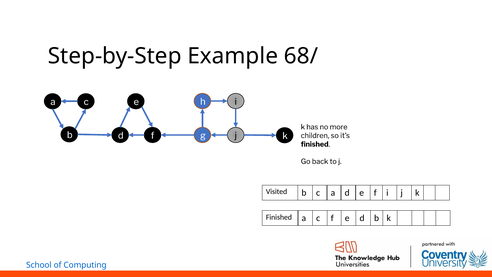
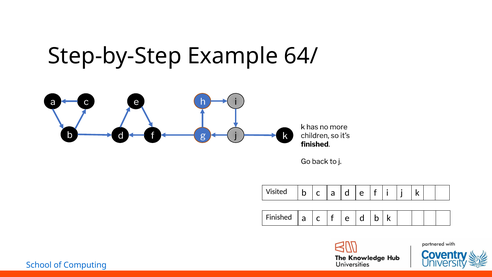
68/: 68/ -> 64/ (301, 56)
